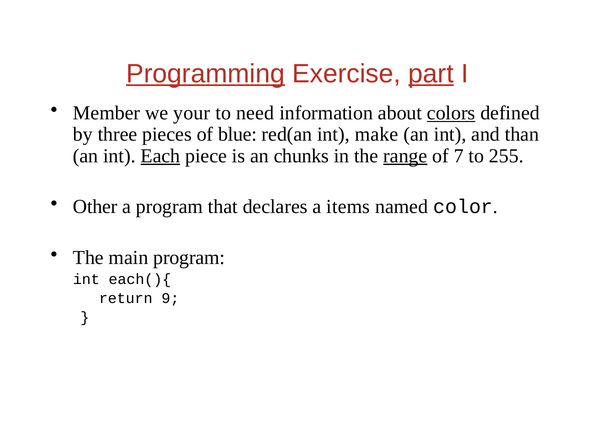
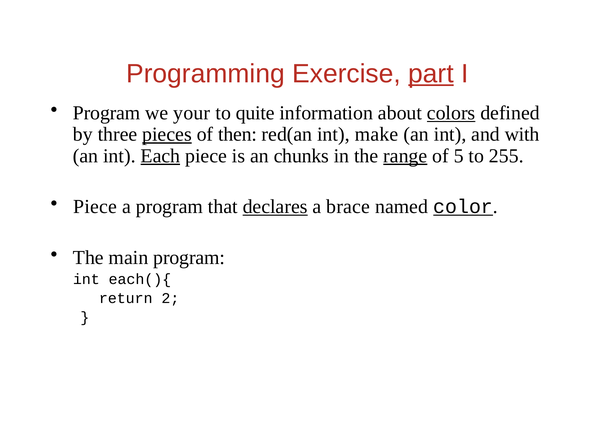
Programming underline: present -> none (205, 74)
Member: Member -> Program (107, 113)
need: need -> quite (255, 113)
pieces underline: none -> present (167, 134)
blue: blue -> then (238, 134)
than: than -> with (522, 134)
7: 7 -> 5 (459, 156)
Other: Other -> Piece (95, 206)
declares underline: none -> present (275, 206)
items: items -> brace (348, 206)
color underline: none -> present (463, 206)
9: 9 -> 2 (170, 298)
